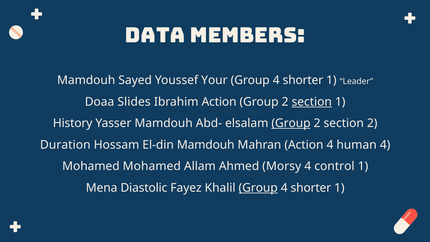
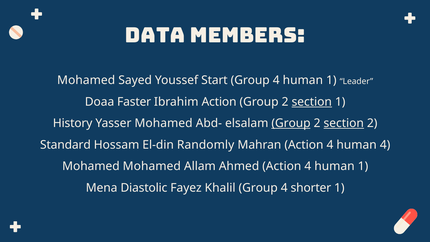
Mamdouh: Mamdouh -> Mohamed (86, 80)
Your: Your -> Start (214, 80)
shorter: shorter -> human (303, 80)
Slides: Slides -> Faster (134, 102)
Yasser Mamdouh: Mamdouh -> Mohamed (164, 123)
section underline: none -> present (344, 123)
Duration: Duration -> Standard (65, 145)
El-din Mamdouh: Mamdouh -> Randomly (206, 145)
Ahmed Morsy: Morsy -> Action (282, 166)
control: control -> human (334, 166)
Group underline: present -> none (258, 188)
